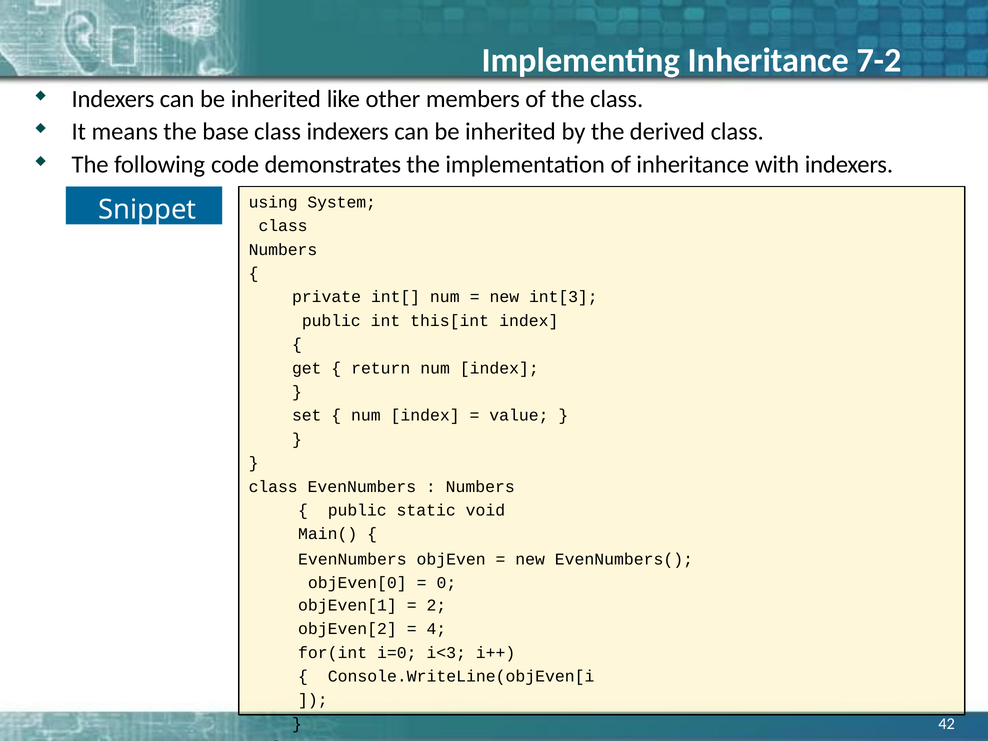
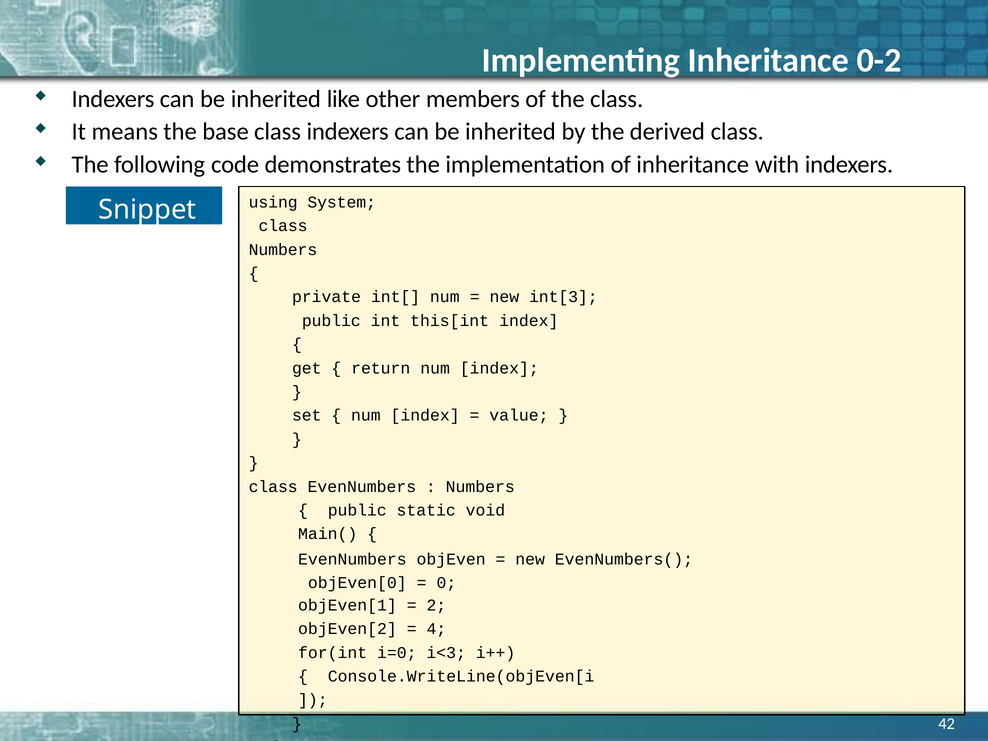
7-2: 7-2 -> 0-2 (879, 60)
